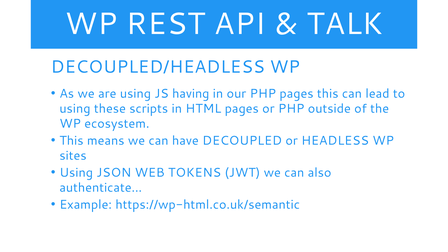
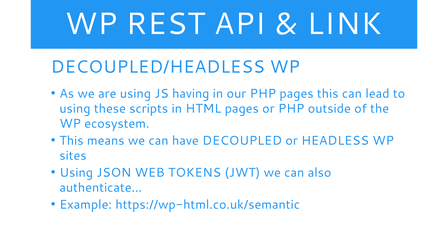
TALK: TALK -> LINK (345, 24)
